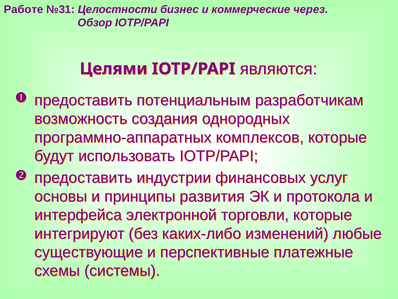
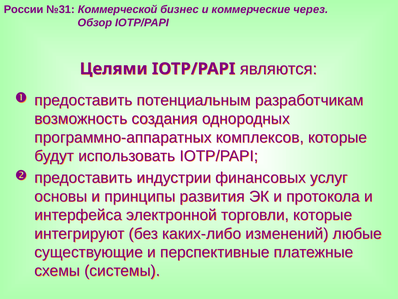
Работе: Работе -> России (24, 9)
Целостности: Целостности -> Коммерческой (118, 9)
